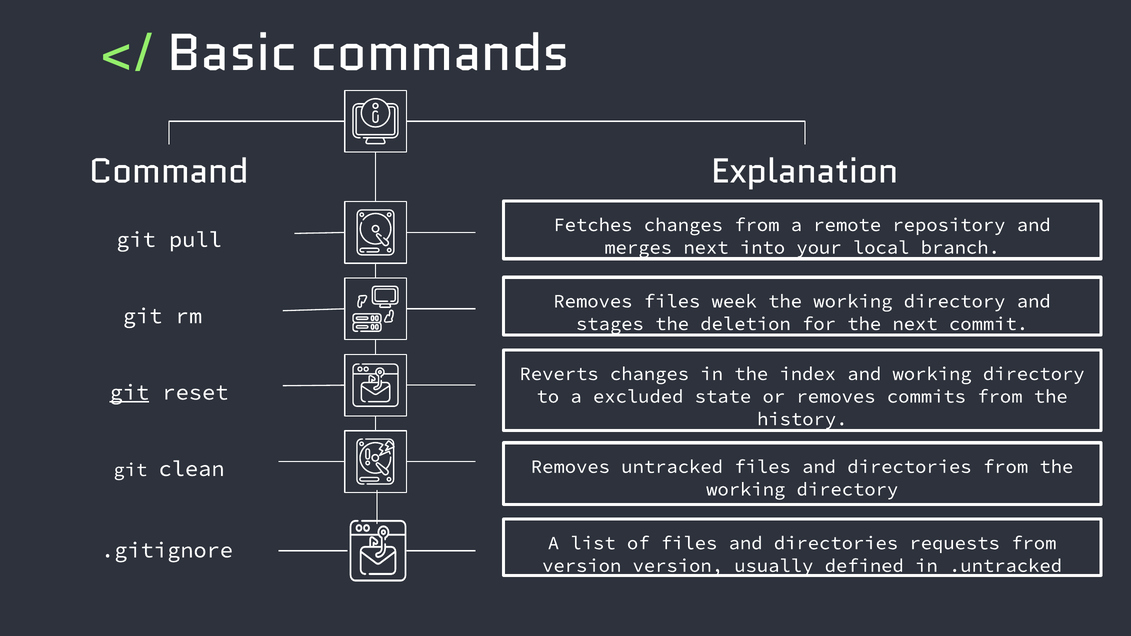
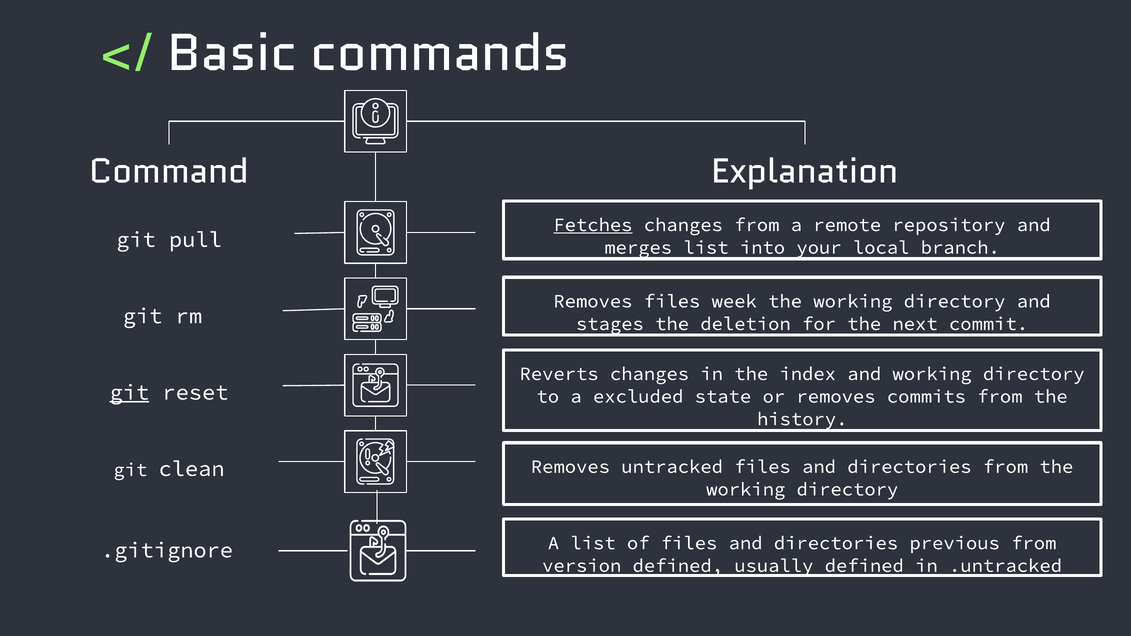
Fetches underline: none -> present (593, 225)
merges next: next -> list (706, 248)
requests: requests -> previous (955, 543)
version version: version -> defined (678, 566)
